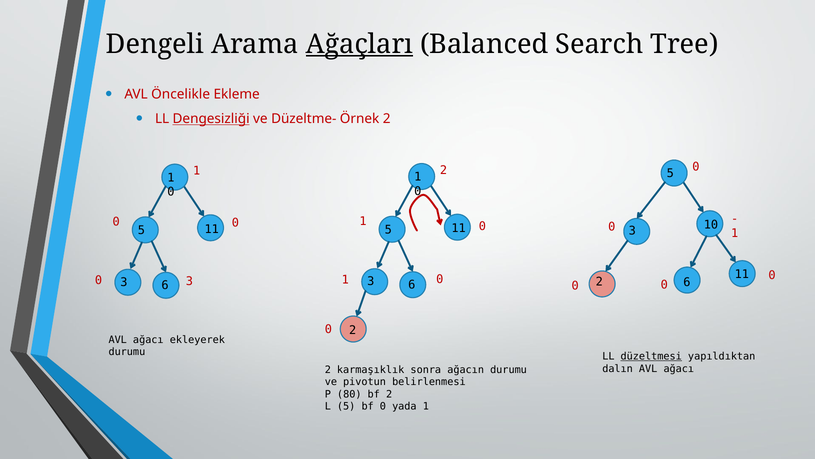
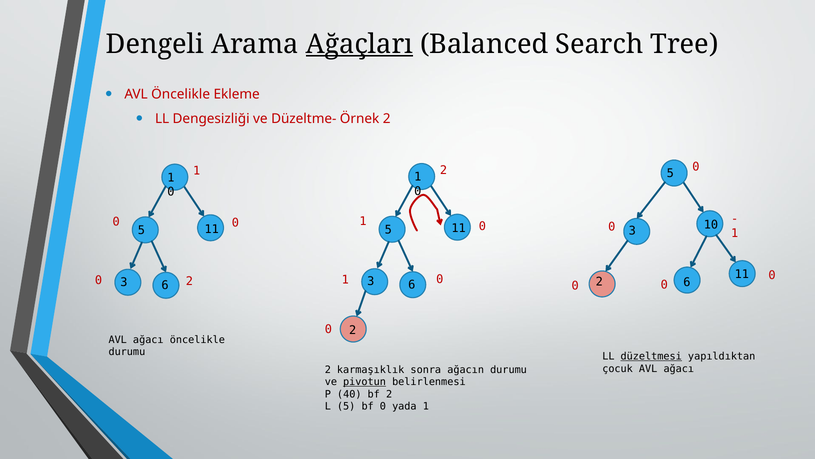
Dengesizliği underline: present -> none (211, 119)
3: 3 -> 2 (189, 281)
ağacı ekleyerek: ekleyerek -> öncelikle (197, 339)
dalın: dalın -> çocuk (618, 368)
pivotun underline: none -> present (365, 381)
80: 80 -> 40 (349, 394)
